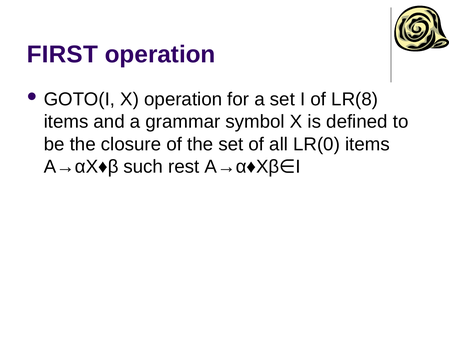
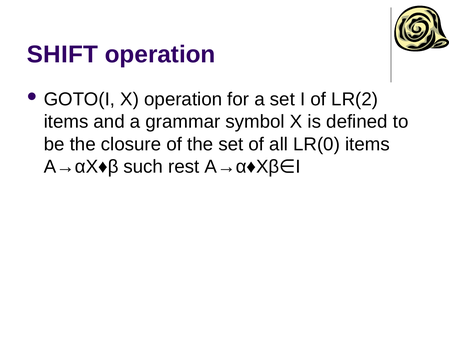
FIRST: FIRST -> SHIFT (62, 54)
LR(8: LR(8 -> LR(2 (355, 99)
